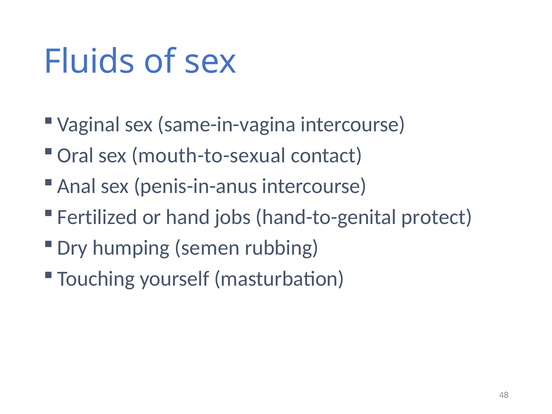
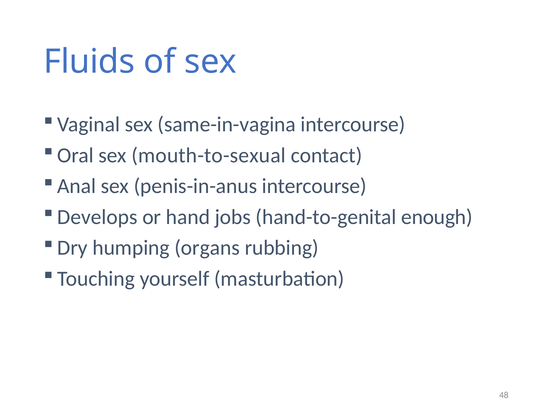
Fertilized: Fertilized -> Develops (97, 217)
protect: protect -> enough (437, 217)
semen: semen -> organs (207, 248)
